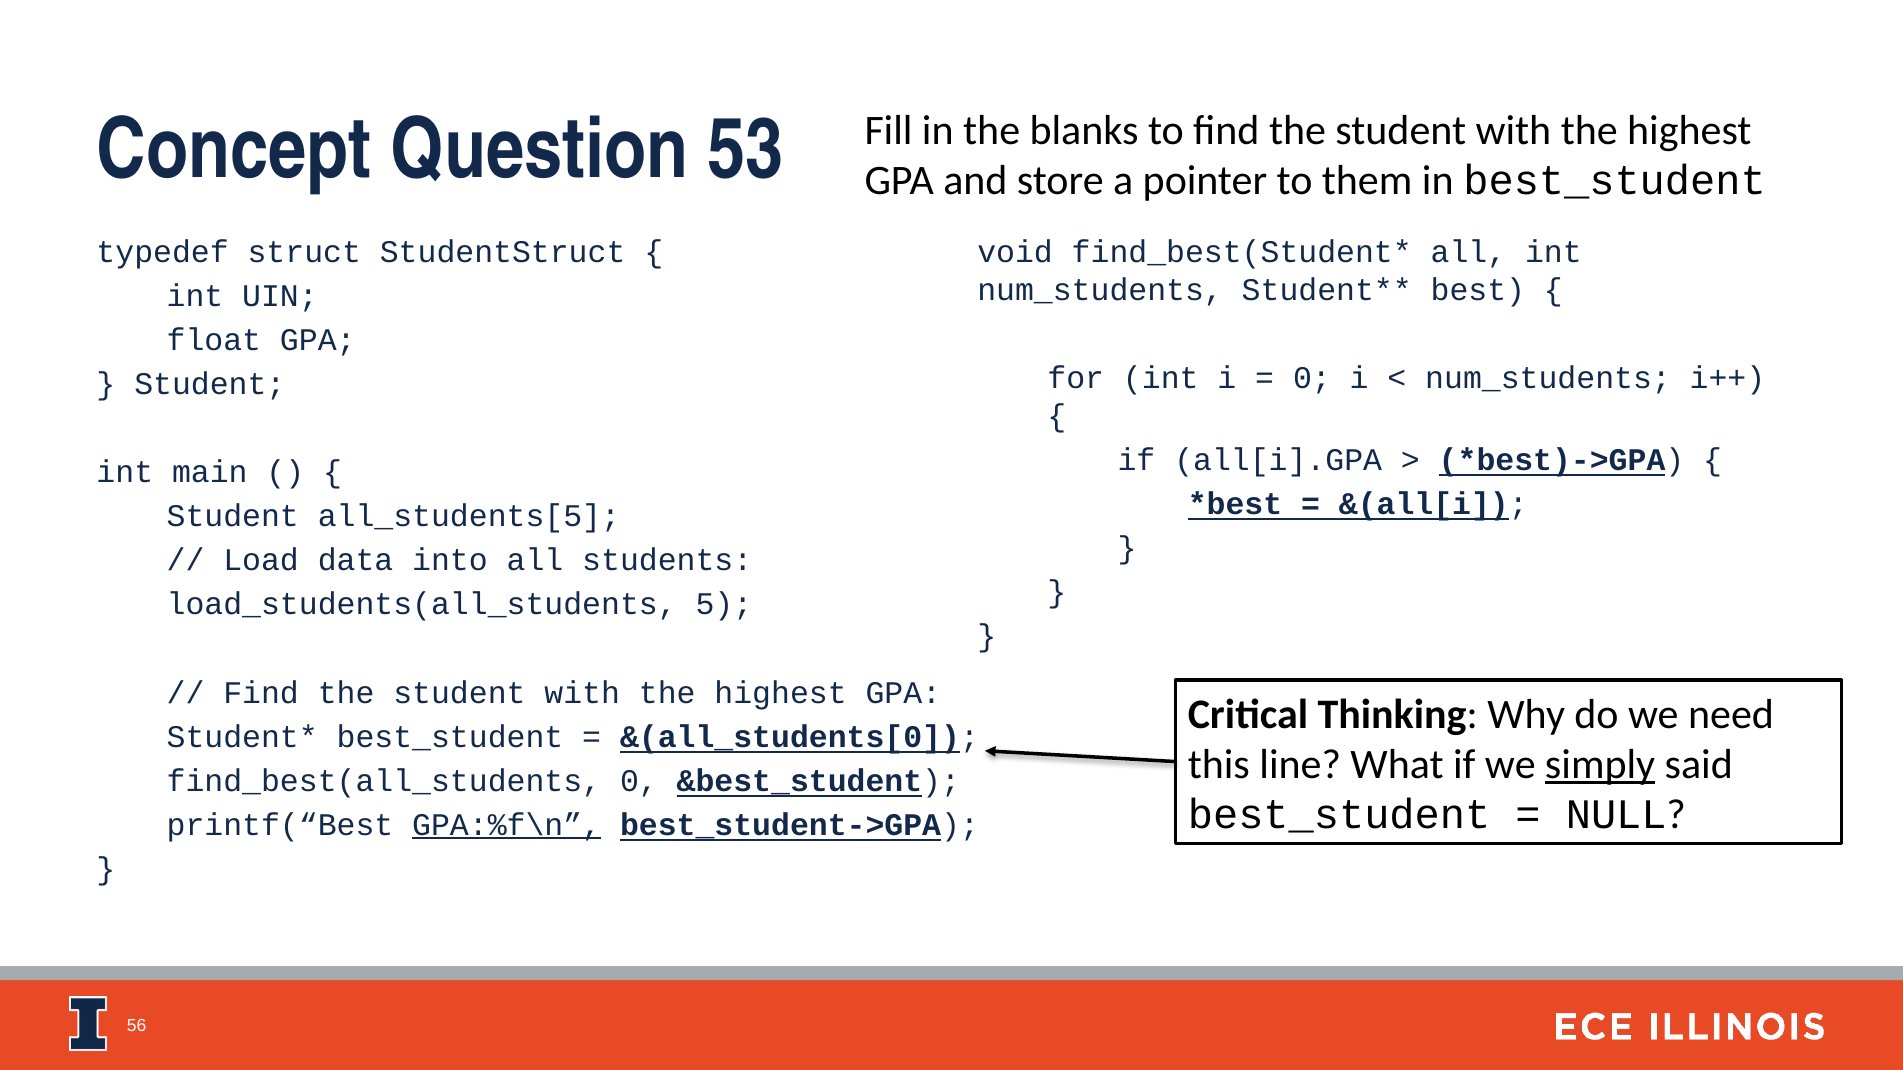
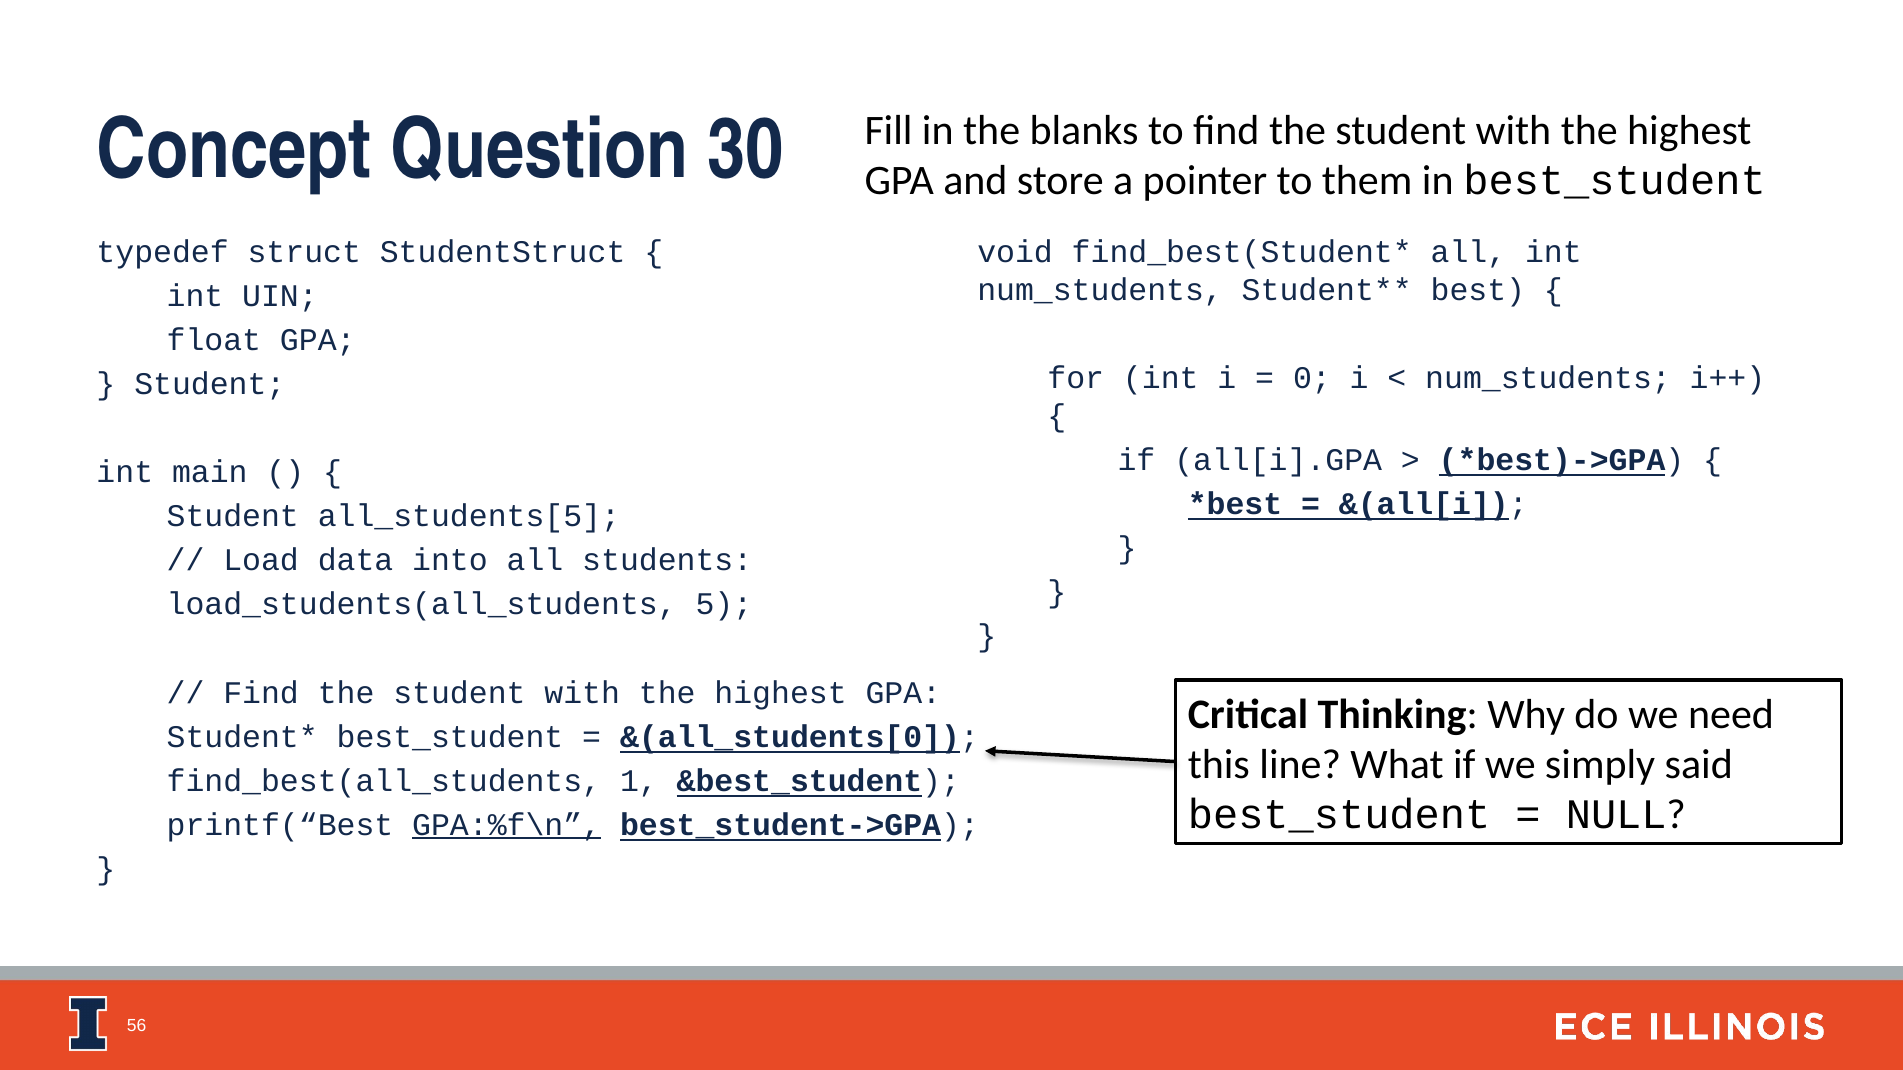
53: 53 -> 30 (746, 150)
simply underline: present -> none (1600, 765)
find_best(all_students 0: 0 -> 1 (639, 781)
